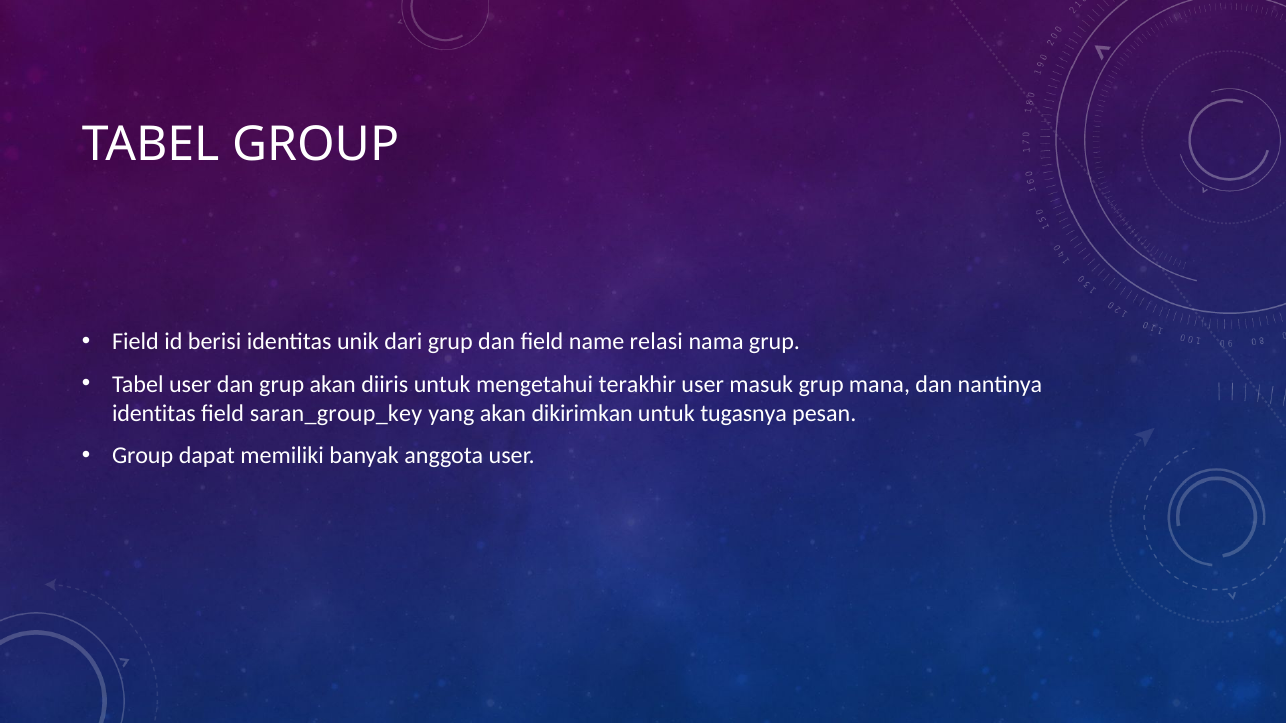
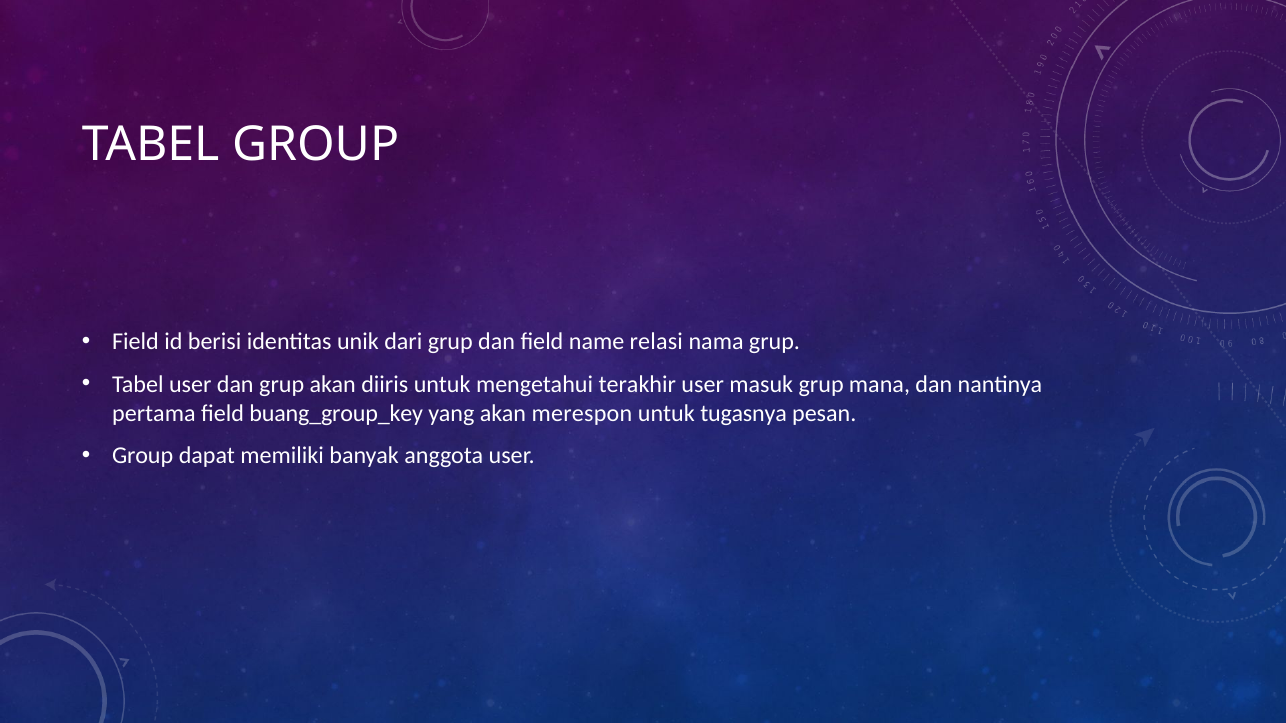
identitas: identitas -> pertama (154, 413)
saran_group_key: saran_group_key -> buang_group_key (336, 413)
dikirimkan: dikirimkan -> merespon (582, 413)
